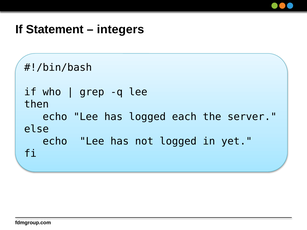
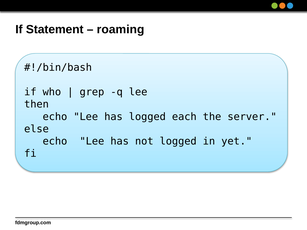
integers: integers -> roaming (121, 30)
